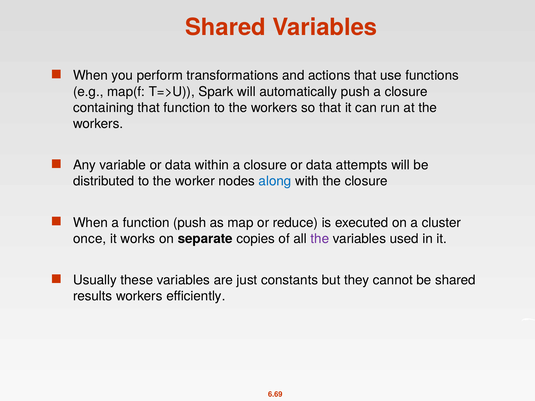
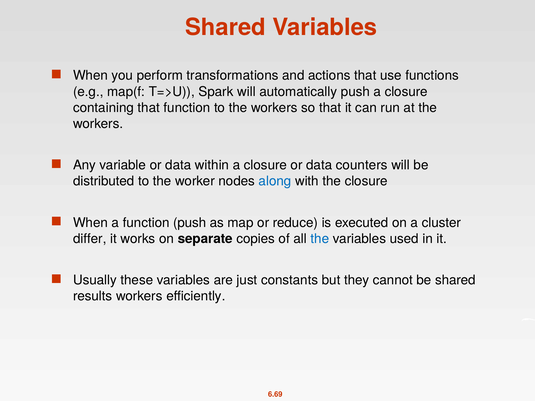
attempts: attempts -> counters (362, 165)
once: once -> differ (90, 239)
the colour: purple -> blue (320, 239)
